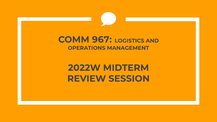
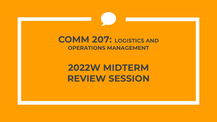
967: 967 -> 207 (102, 40)
